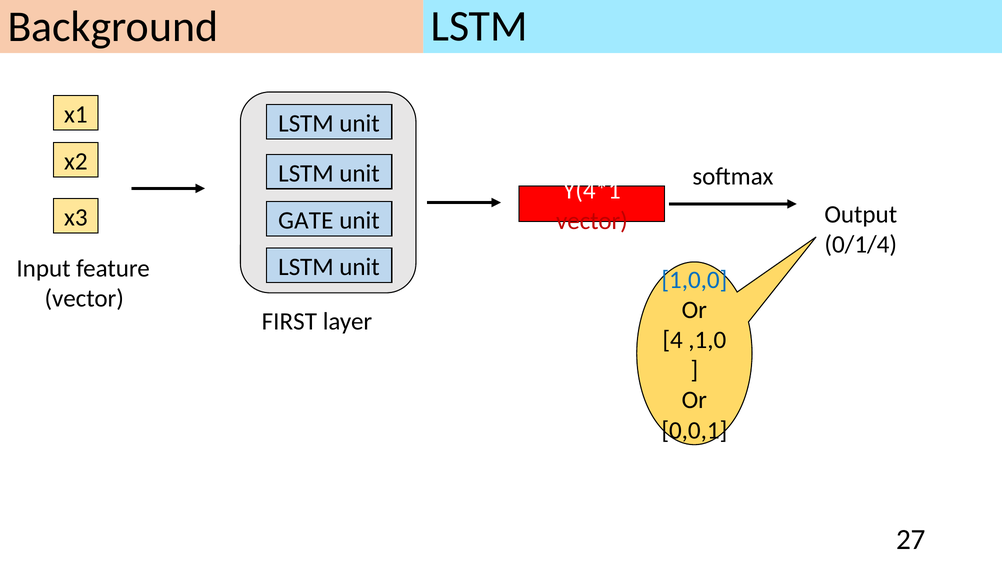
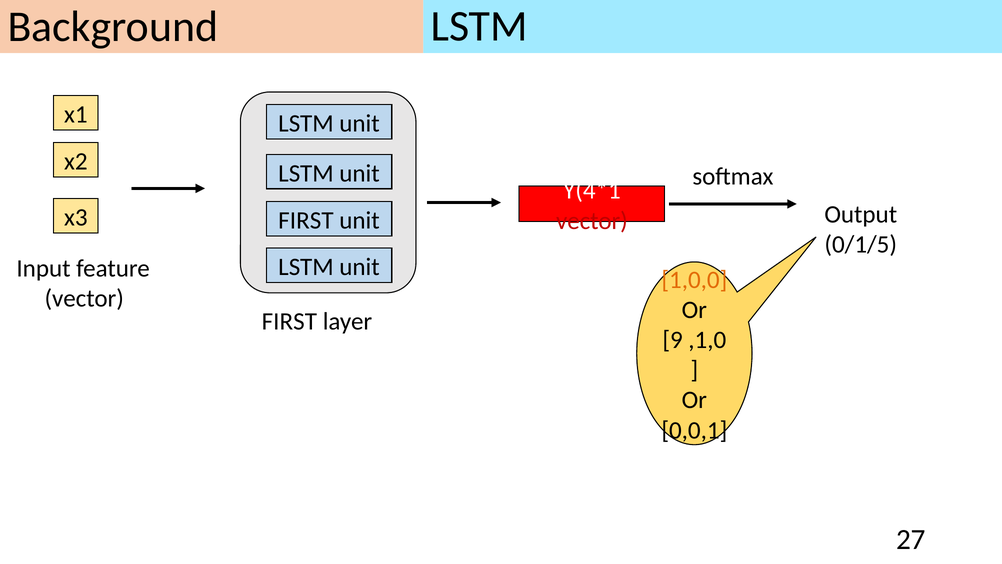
GATE: GATE -> FIRST (306, 220)
0/1/4: 0/1/4 -> 0/1/5 (861, 244)
1,0,0 colour: blue -> orange (694, 280)
4: 4 -> 9 (673, 340)
